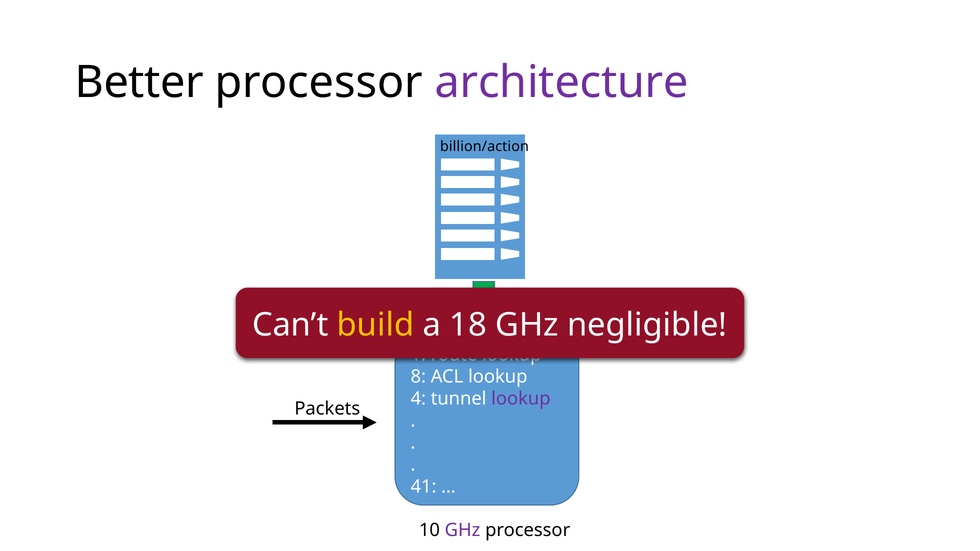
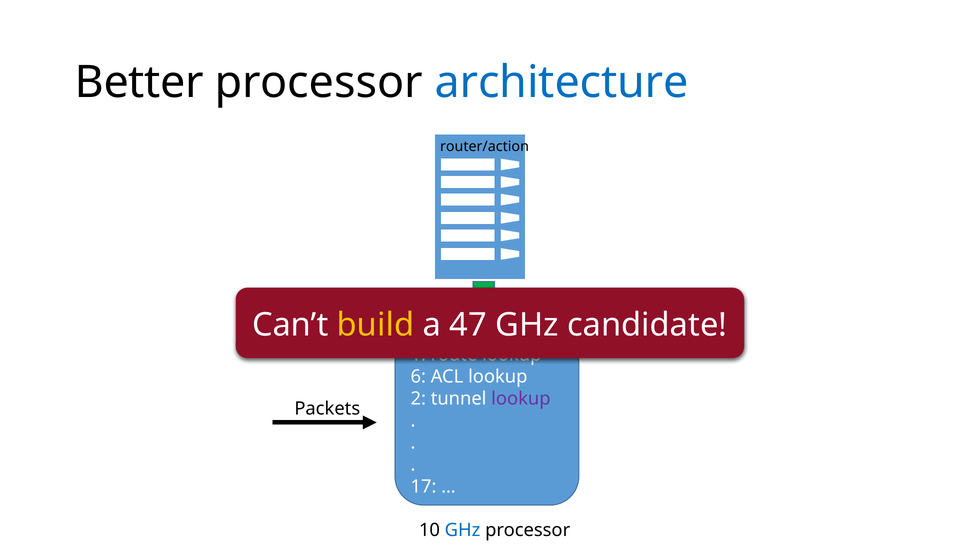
architecture colour: purple -> blue (562, 82)
billion/action: billion/action -> router/action (485, 147)
18: 18 -> 47 (468, 325)
negligible: negligible -> candidate (647, 325)
8: 8 -> 6 (418, 377)
4: 4 -> 2 (418, 399)
41: 41 -> 17 (424, 487)
GHz colour: purple -> blue (463, 531)
